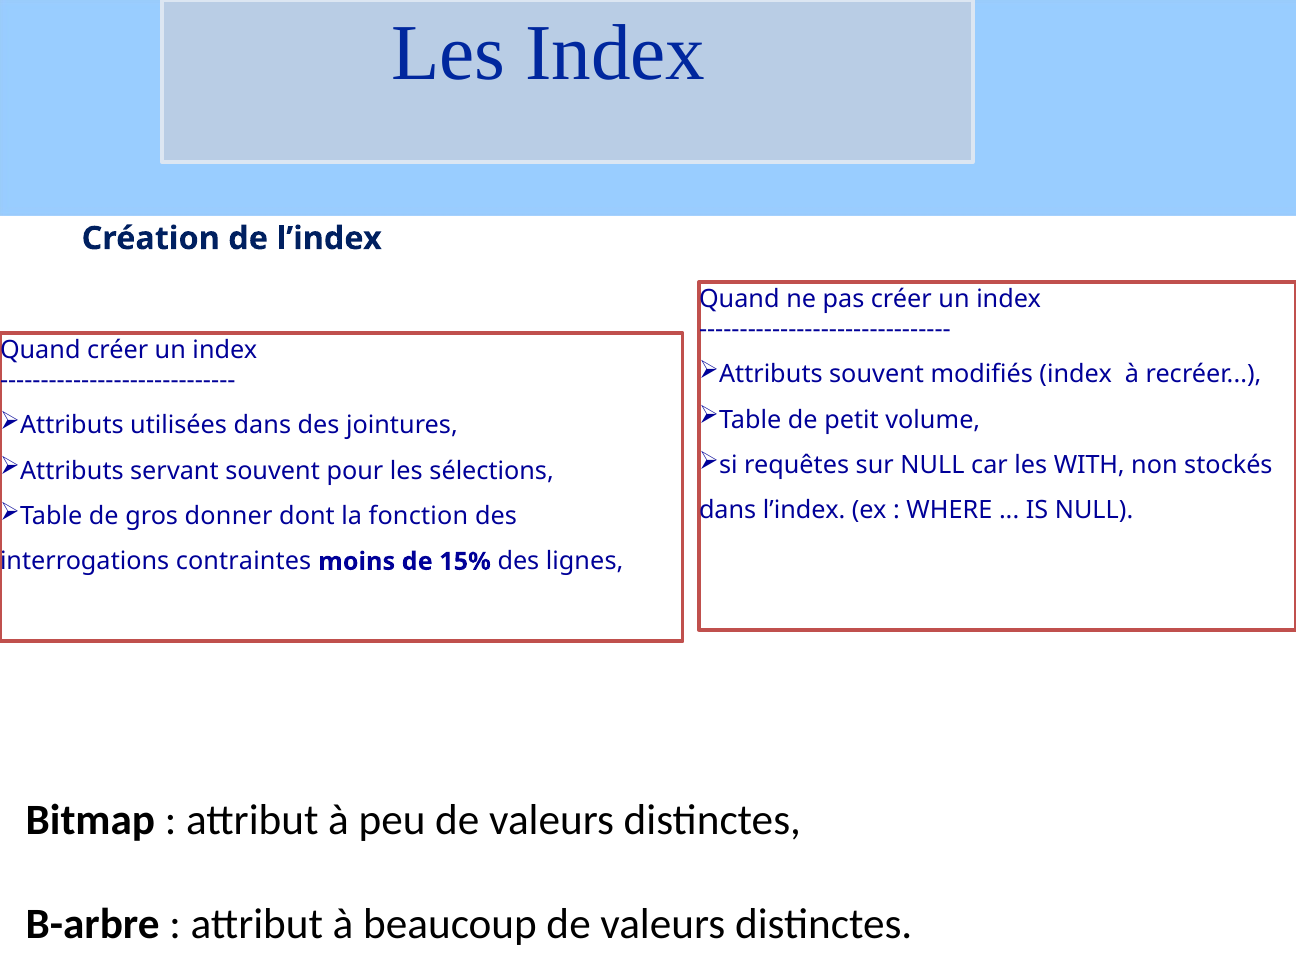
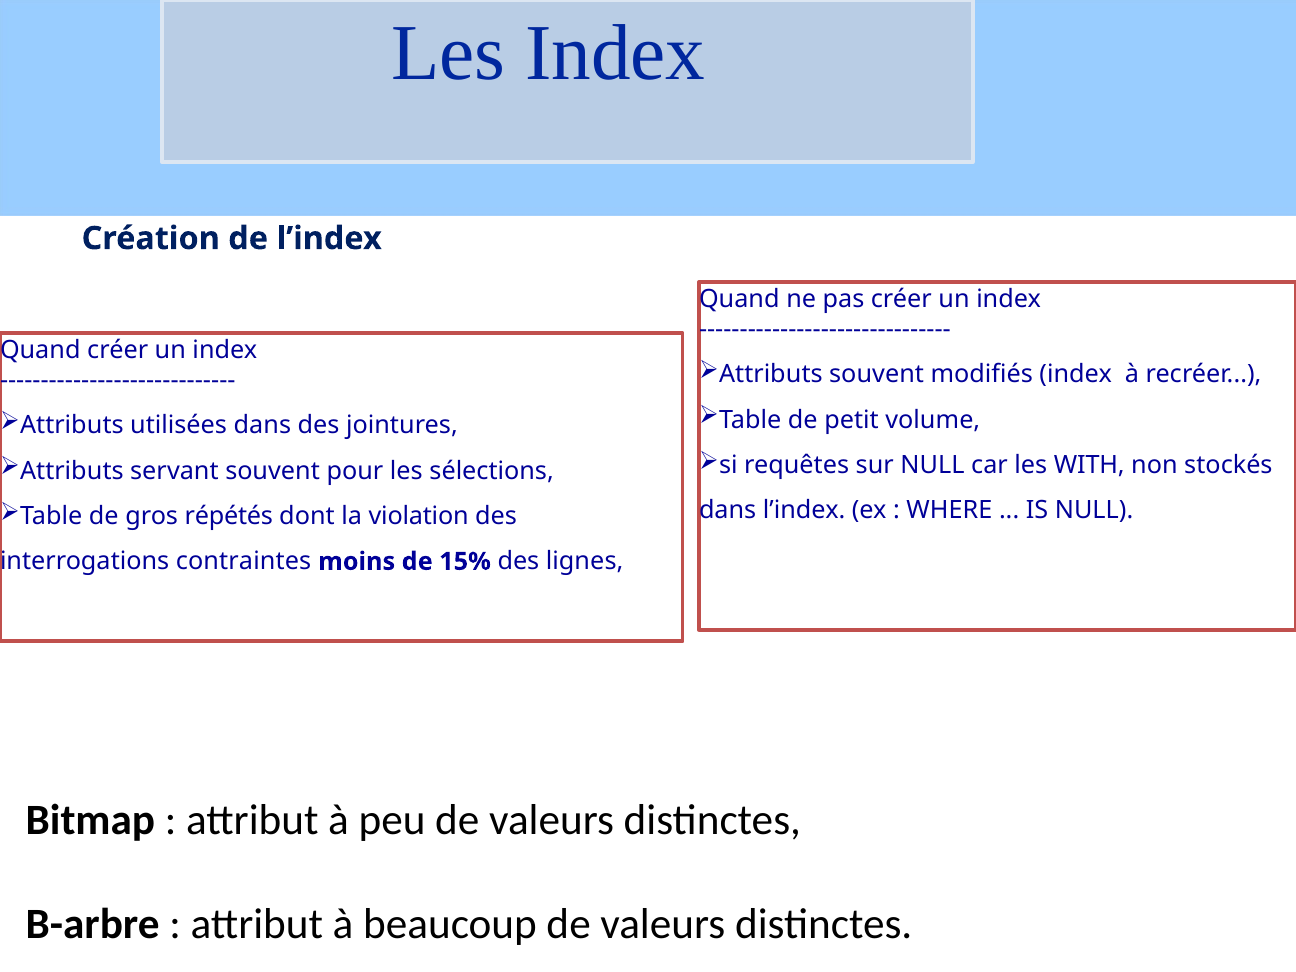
donner: donner -> répétés (229, 516)
fonction: fonction -> violation (419, 516)
